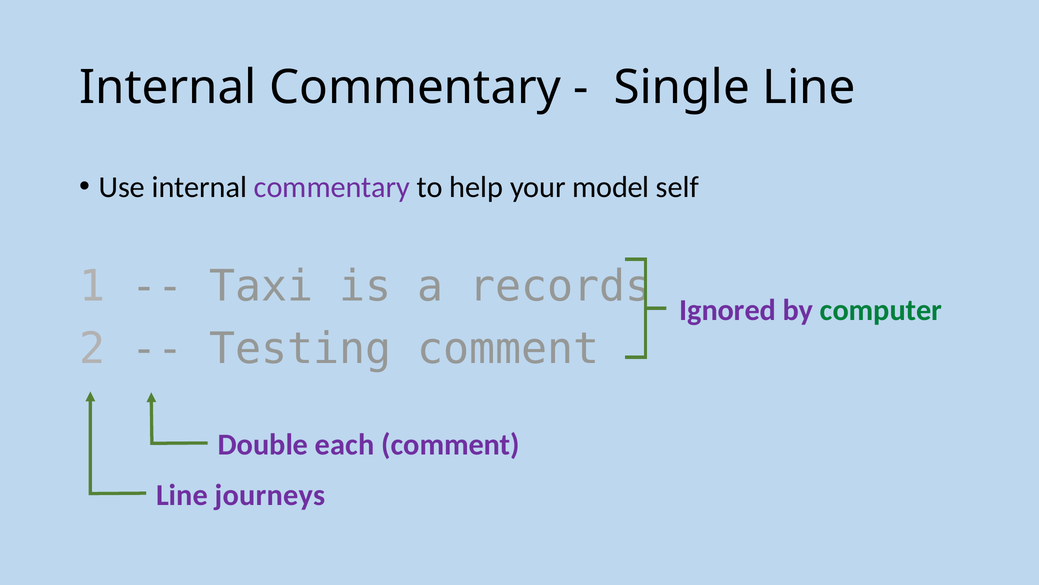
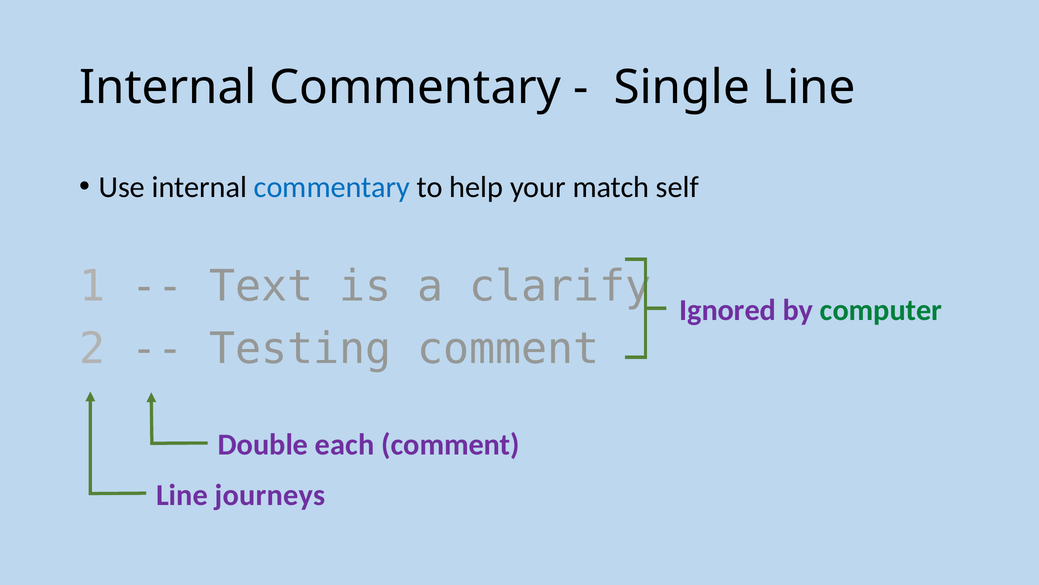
commentary colour: purple -> blue (332, 187)
model: model -> match (611, 187)
Taxi: Taxi -> Text (261, 286)
records: records -> clarify (560, 286)
